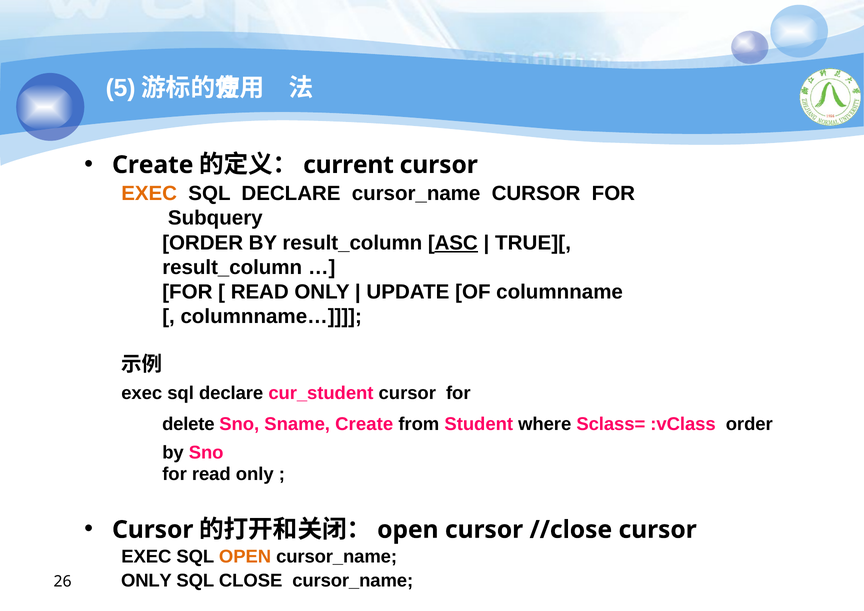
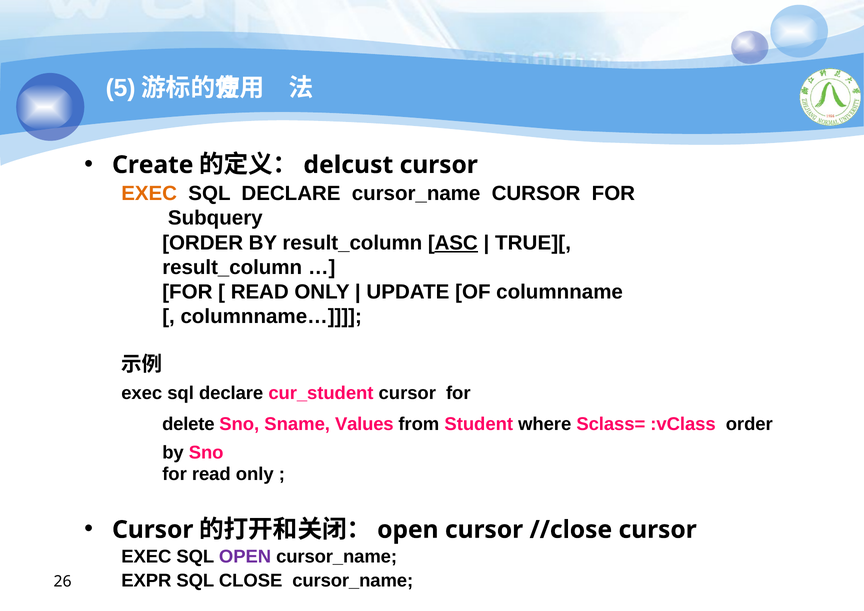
current: current -> delcust (348, 165)
Sname Create: Create -> Values (364, 424)
OPEN colour: orange -> purple (245, 557)
ONLY: ONLY -> EXPR (146, 581)
